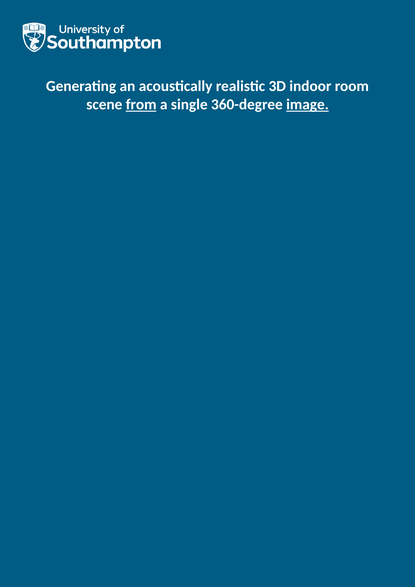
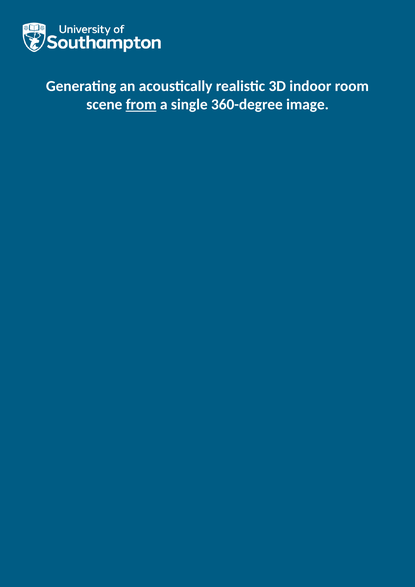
image underline: present -> none (307, 105)
